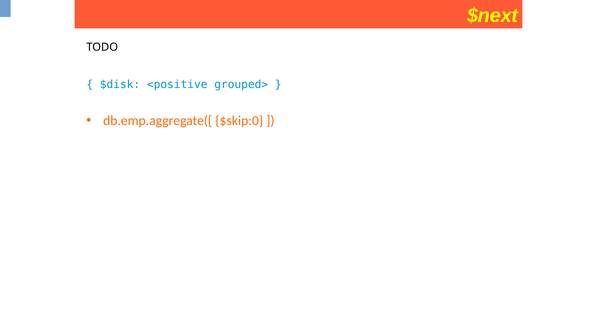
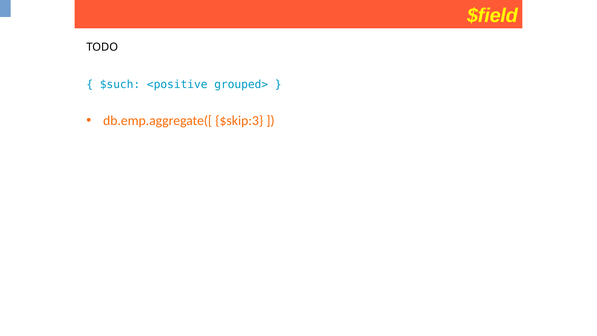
$next: $next -> $field (493, 16)
$disk: $disk -> $such (120, 84)
$skip:0: $skip:0 -> $skip:3 (239, 121)
